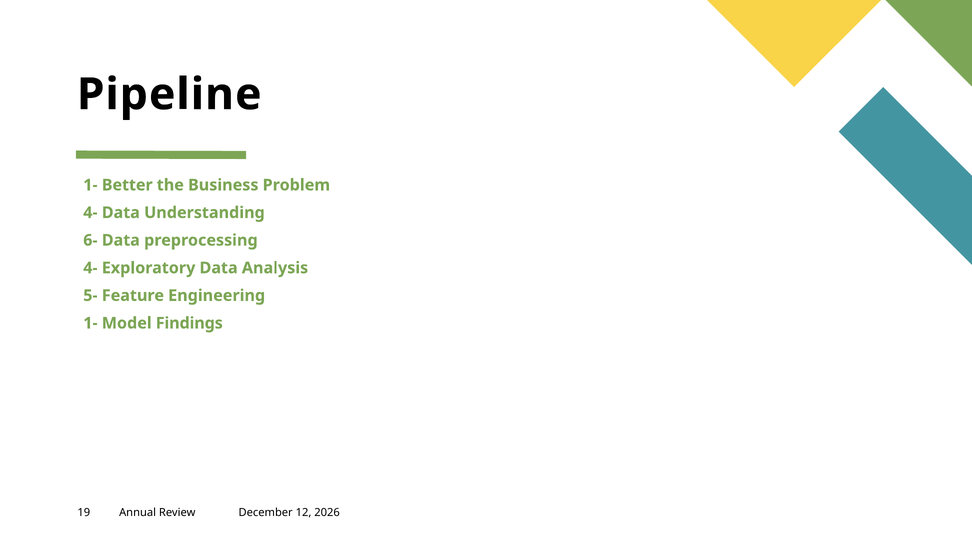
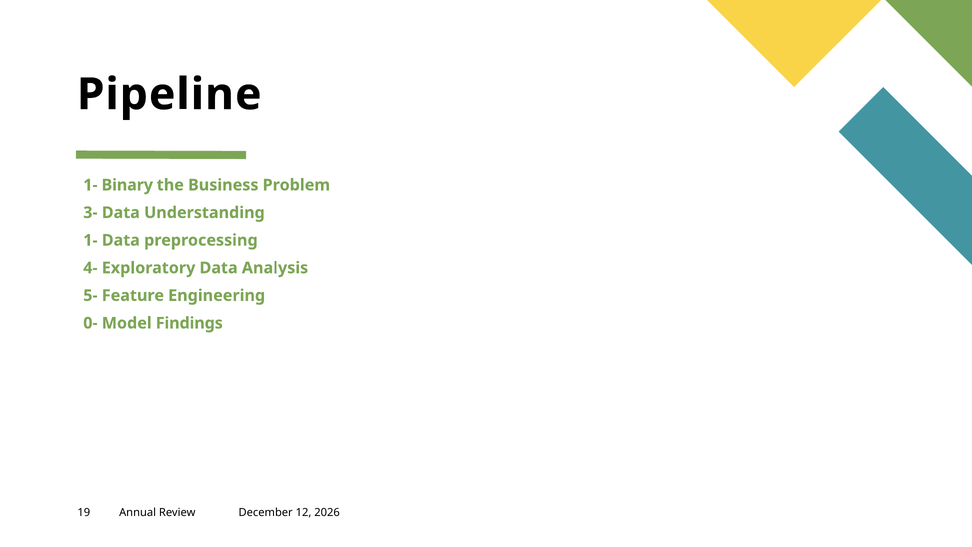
Better: Better -> Binary (127, 185)
4-: 4- -> 3- (90, 213)
6-: 6- -> 1- (90, 240)
1-: 1- -> 0- (90, 323)
